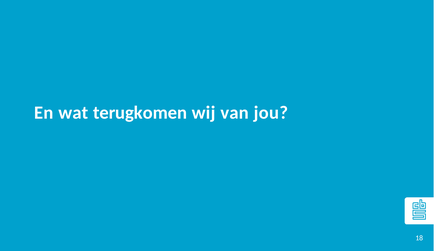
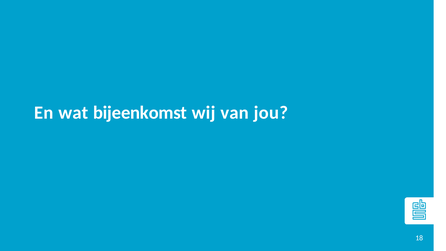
terugkomen: terugkomen -> bijeenkomst (140, 113)
